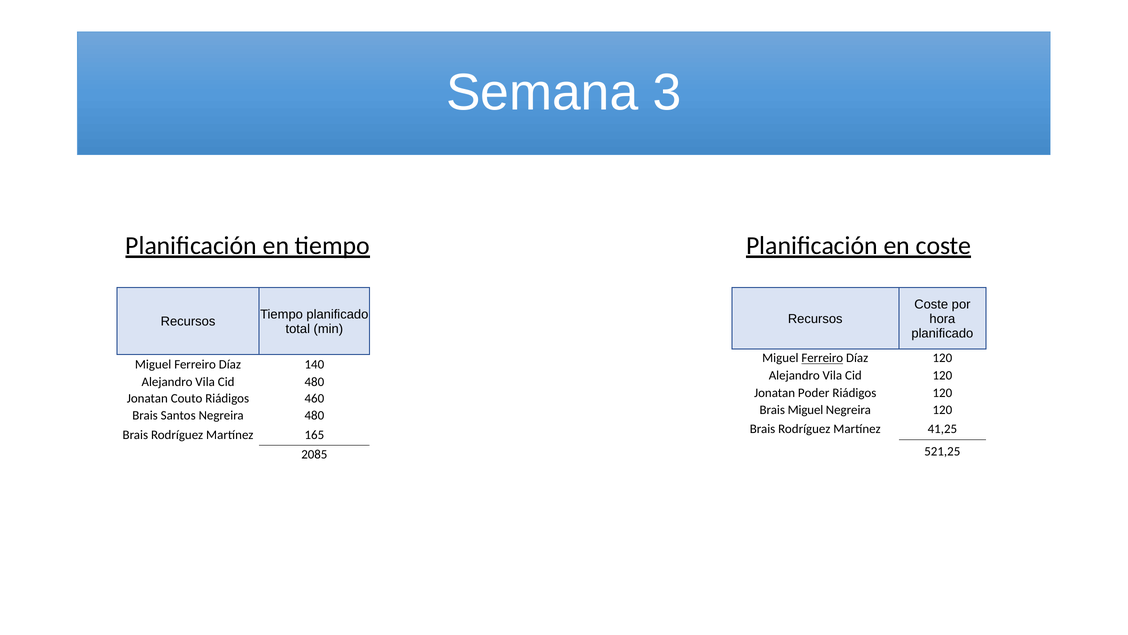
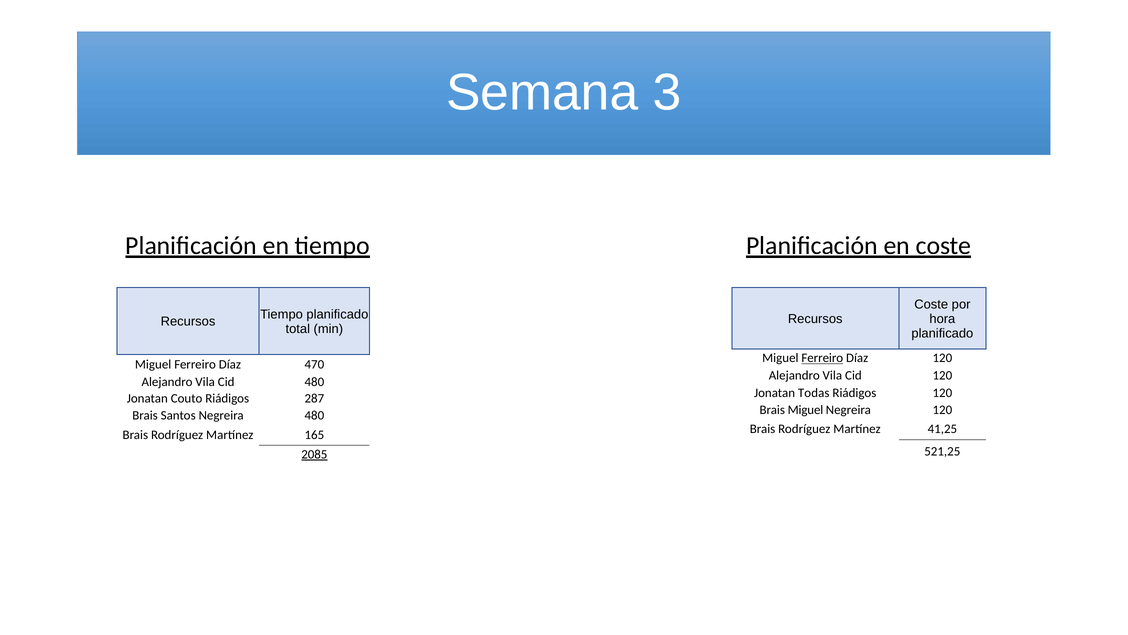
140: 140 -> 470 (314, 364)
Poder: Poder -> Todas (814, 393)
460: 460 -> 287 (314, 398)
2085 underline: none -> present (314, 454)
